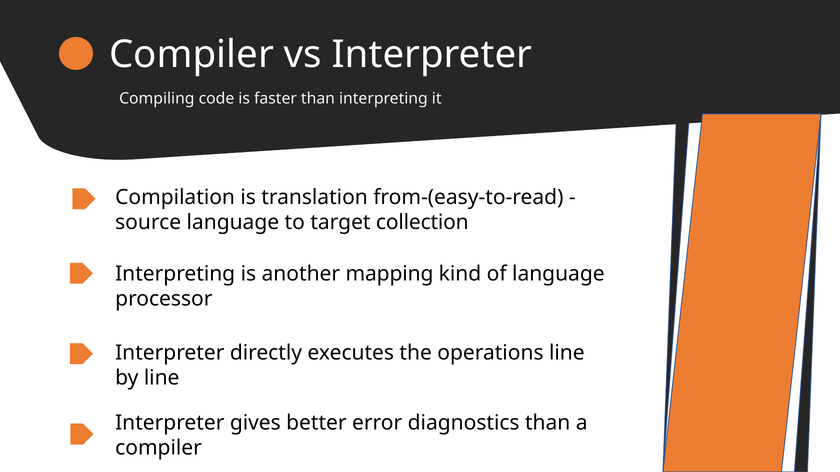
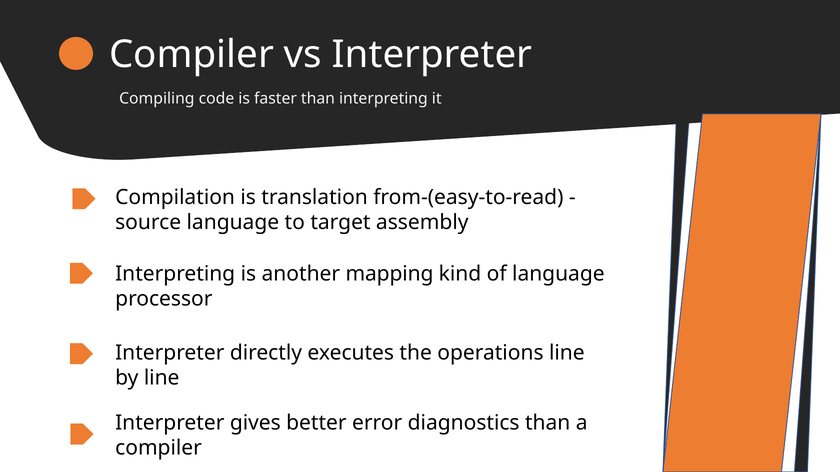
collection: collection -> assembly (422, 223)
